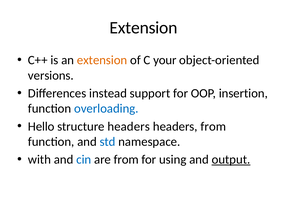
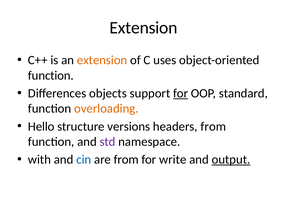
your: your -> uses (165, 60)
versions: versions -> function (51, 76)
instead: instead -> objects (108, 93)
for underline: none -> present (181, 93)
insertion: insertion -> standard (243, 93)
overloading colour: blue -> orange (106, 109)
structure headers: headers -> versions (129, 127)
std colour: blue -> purple (108, 142)
using: using -> write (173, 160)
